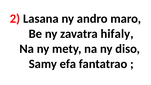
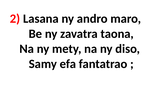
hifaly: hifaly -> taona (117, 34)
